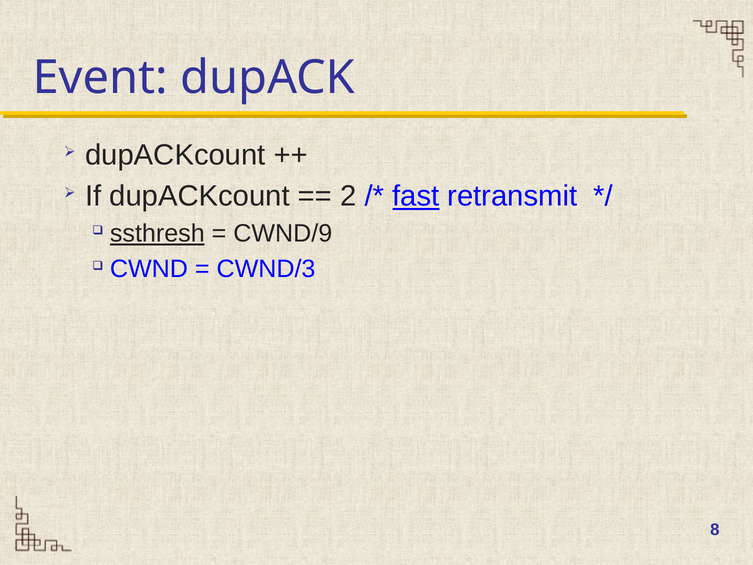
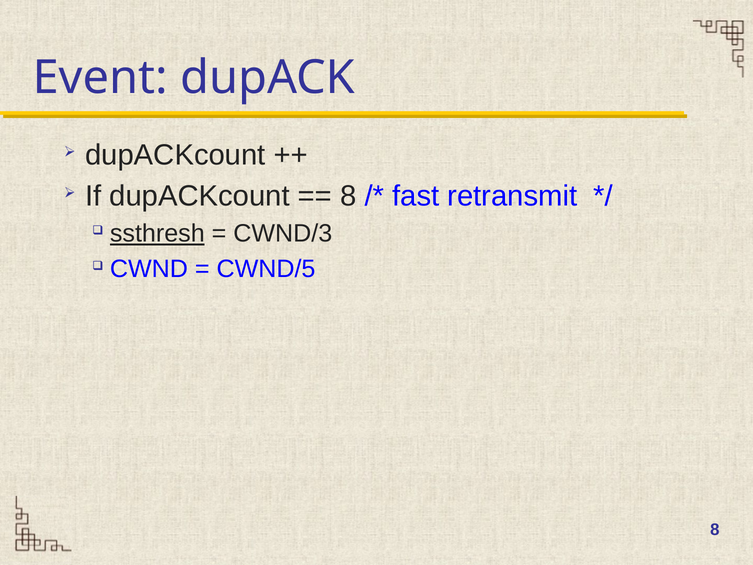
2: 2 -> 8 (348, 196)
fast underline: present -> none (416, 196)
CWND/9: CWND/9 -> CWND/3 (283, 234)
CWND/3: CWND/3 -> CWND/5 (266, 269)
